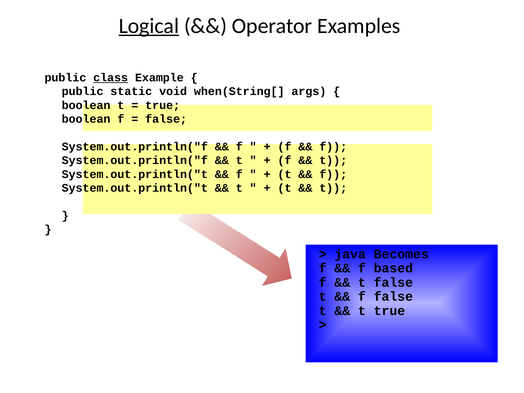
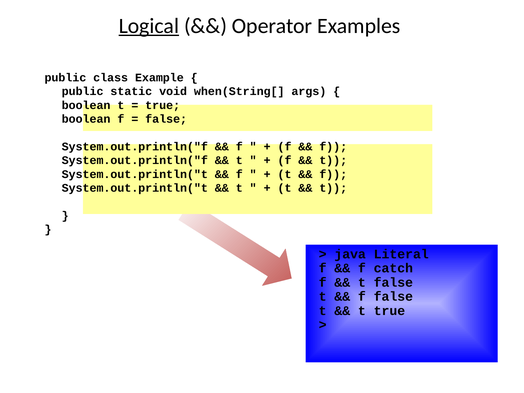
class underline: present -> none (111, 78)
Becomes: Becomes -> Literal (401, 254)
based: based -> catch (393, 268)
